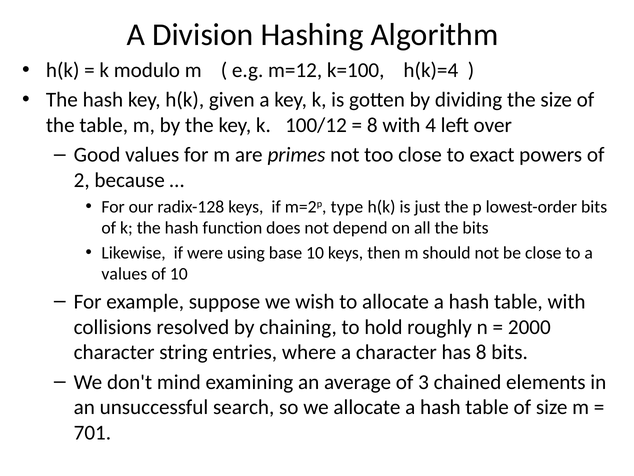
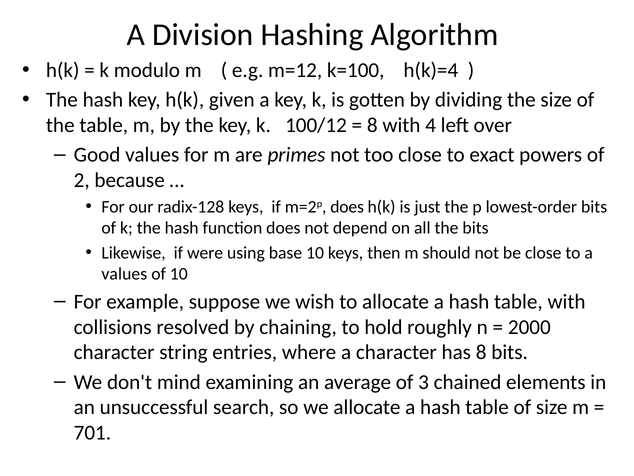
m=2p type: type -> does (347, 207)
